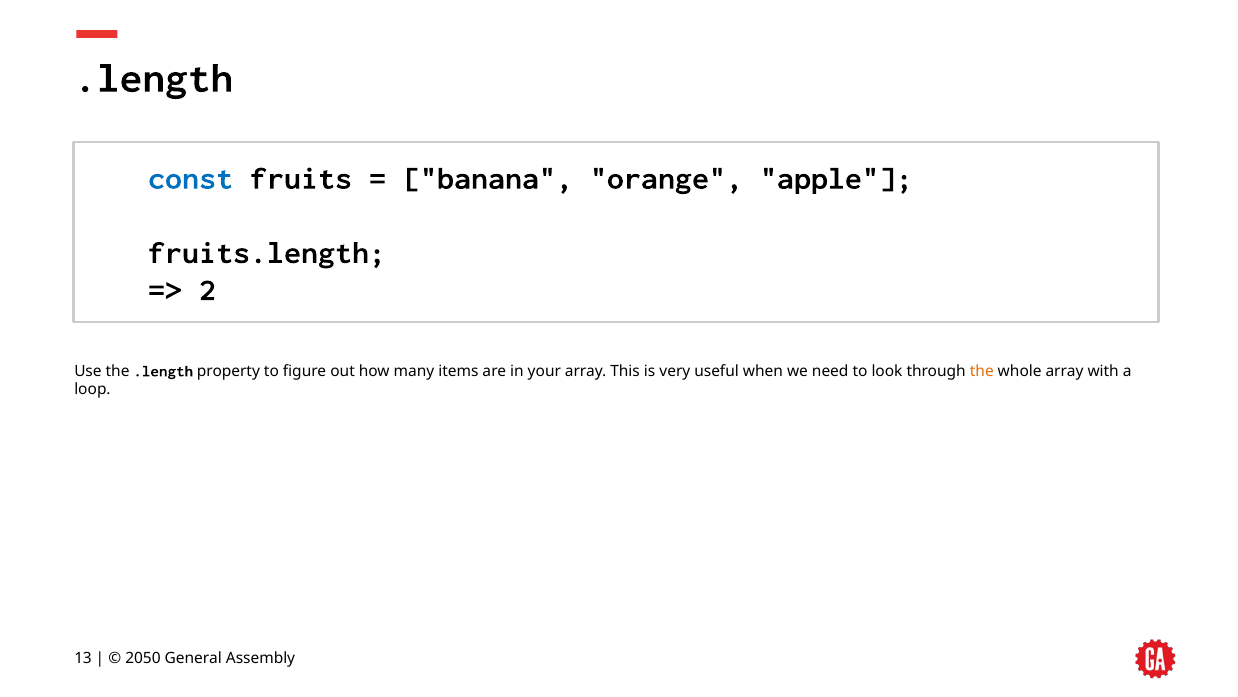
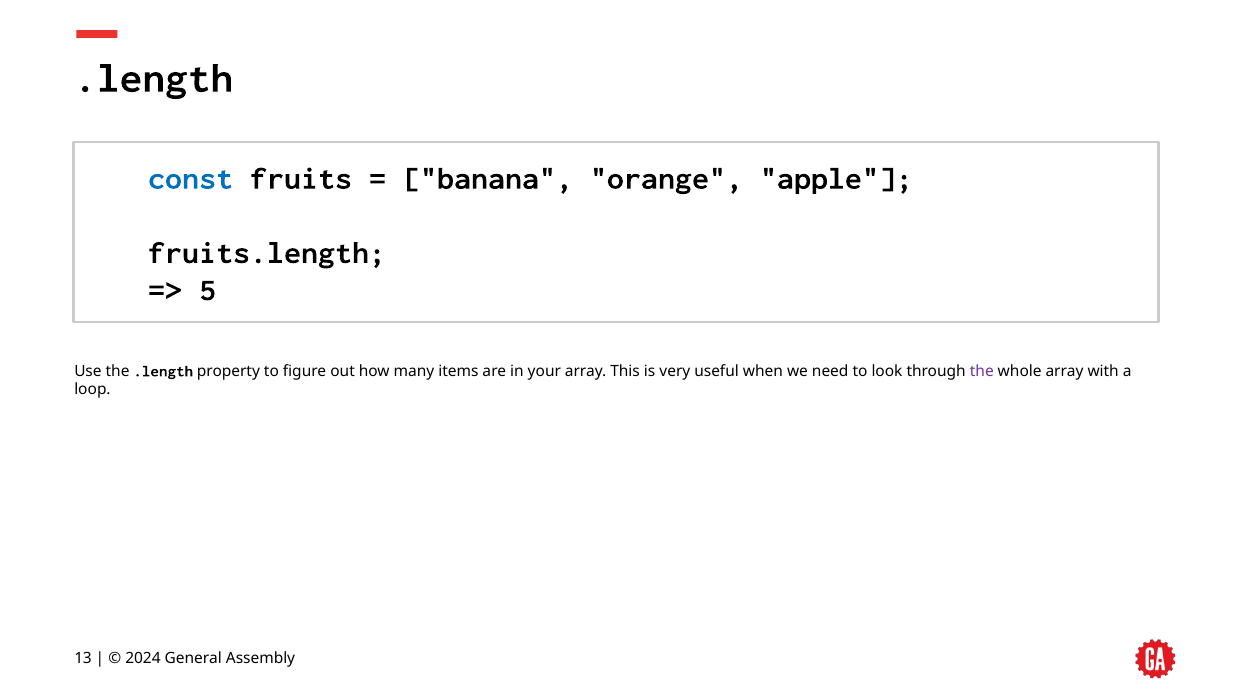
2: 2 -> 5 (207, 290)
the colour: orange -> purple (982, 371)
2050: 2050 -> 2024 (143, 658)
